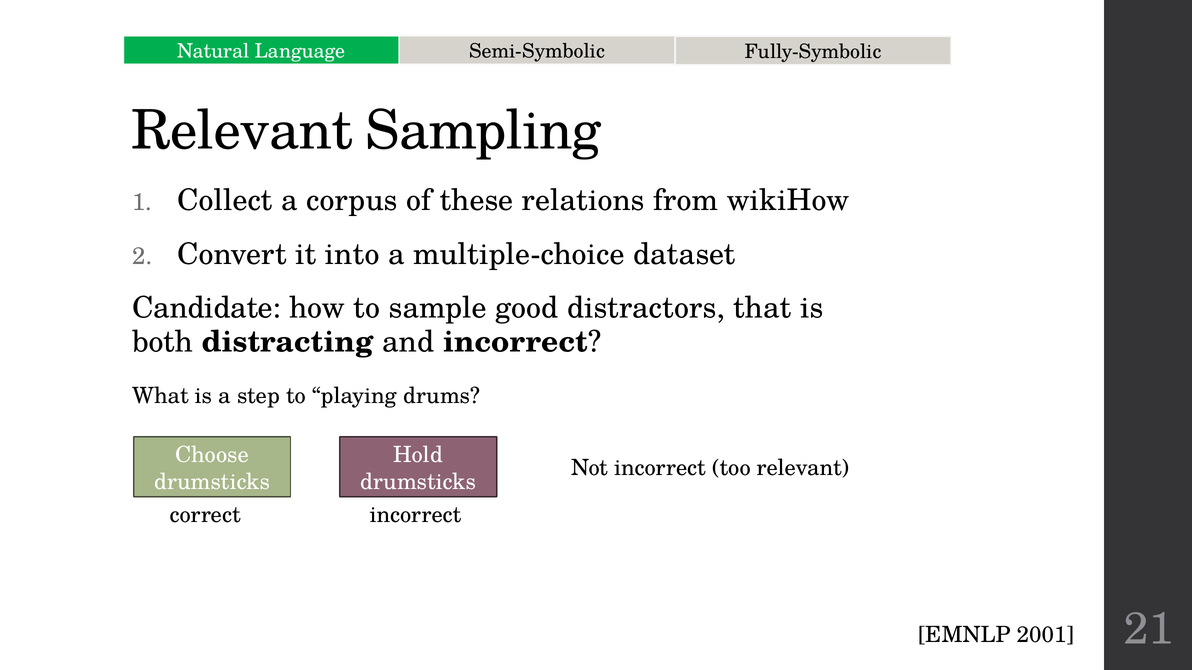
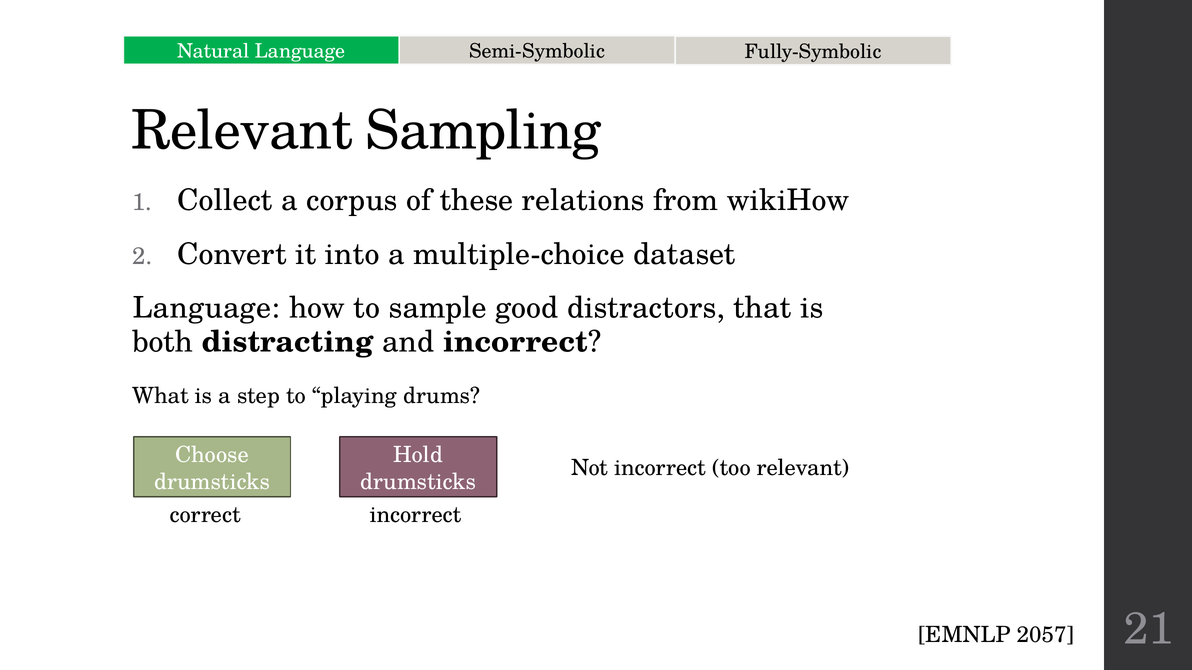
Candidate: Candidate -> Language (206, 308)
2001: 2001 -> 2057 (1045, 636)
